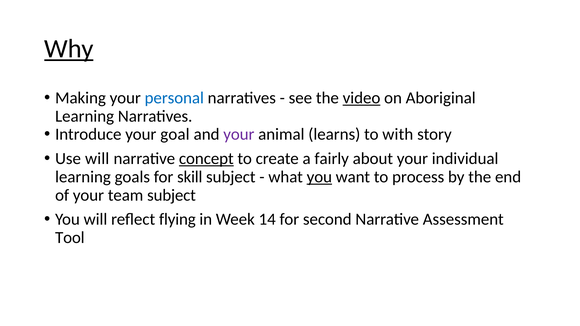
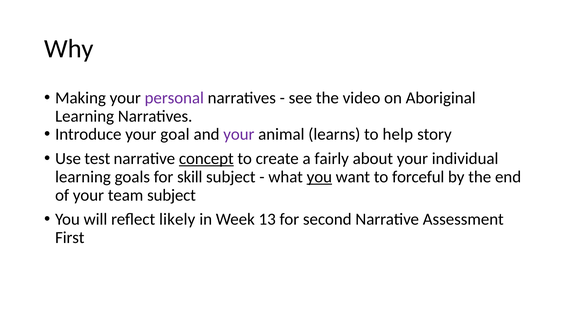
Why underline: present -> none (69, 49)
personal colour: blue -> purple (174, 98)
video underline: present -> none (362, 98)
with: with -> help (398, 135)
Use will: will -> test (97, 159)
process: process -> forceful (418, 177)
flying: flying -> likely (177, 220)
14: 14 -> 13 (267, 220)
Tool: Tool -> First (70, 238)
